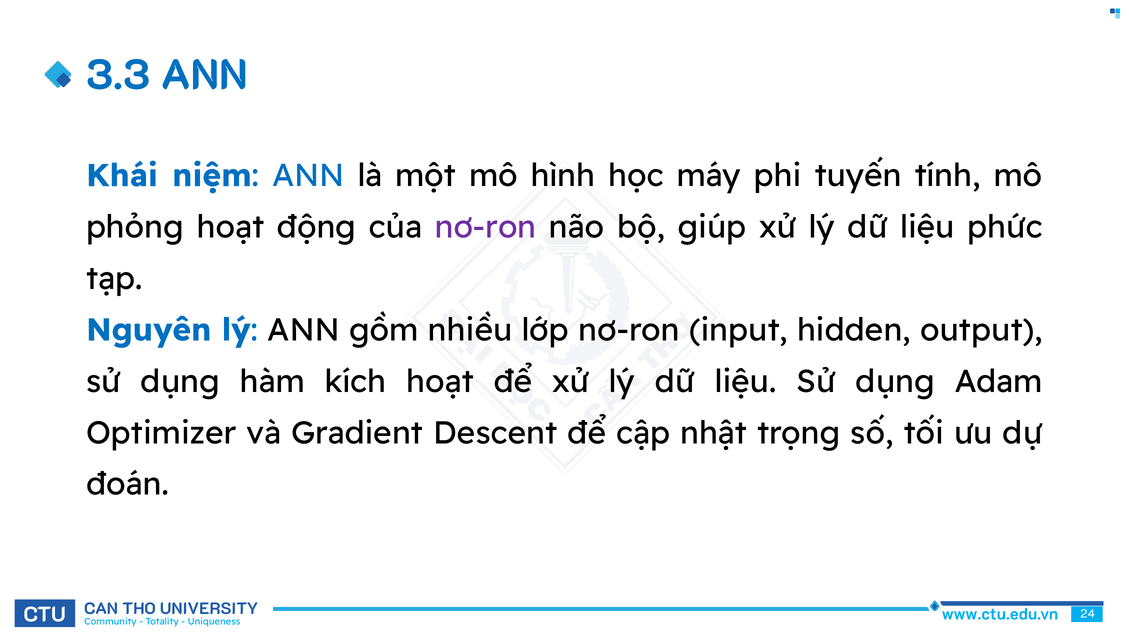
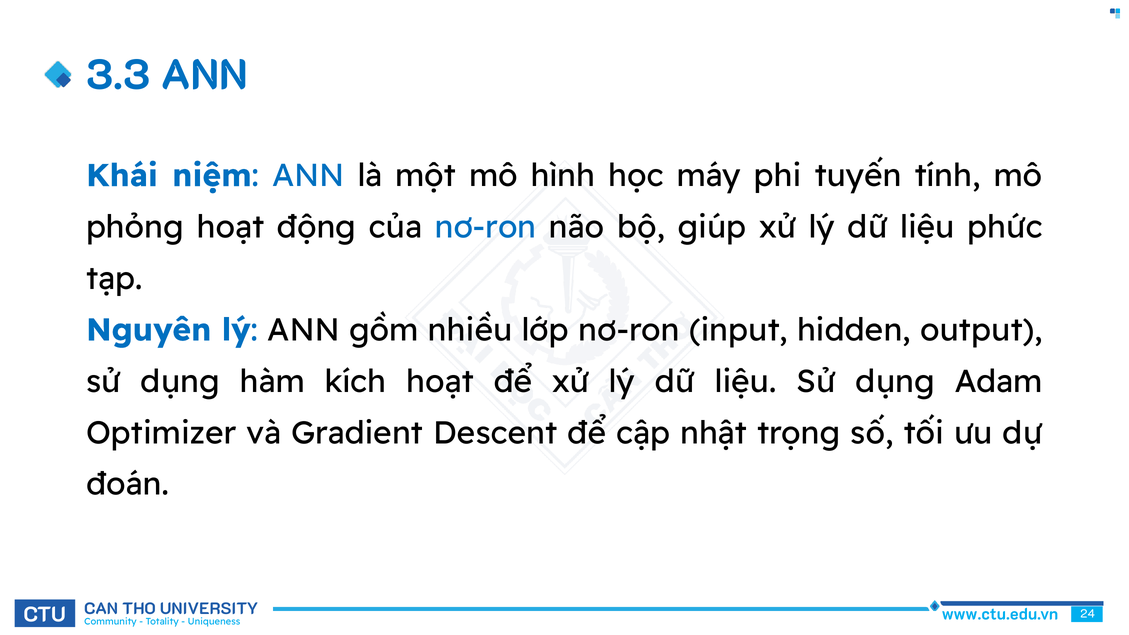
nơ-ron colour: purple -> blue (486, 227)
